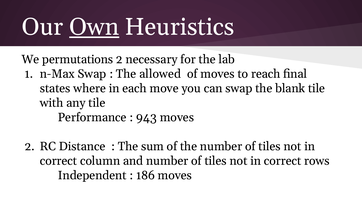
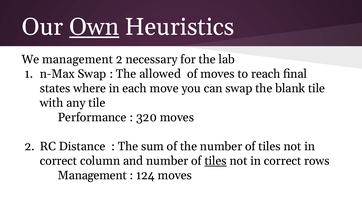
We permutations: permutations -> management (78, 59)
943: 943 -> 320 (146, 117)
tiles underline: none -> present (216, 161)
Independent: Independent -> Management (92, 175)
186: 186 -> 124 (145, 175)
